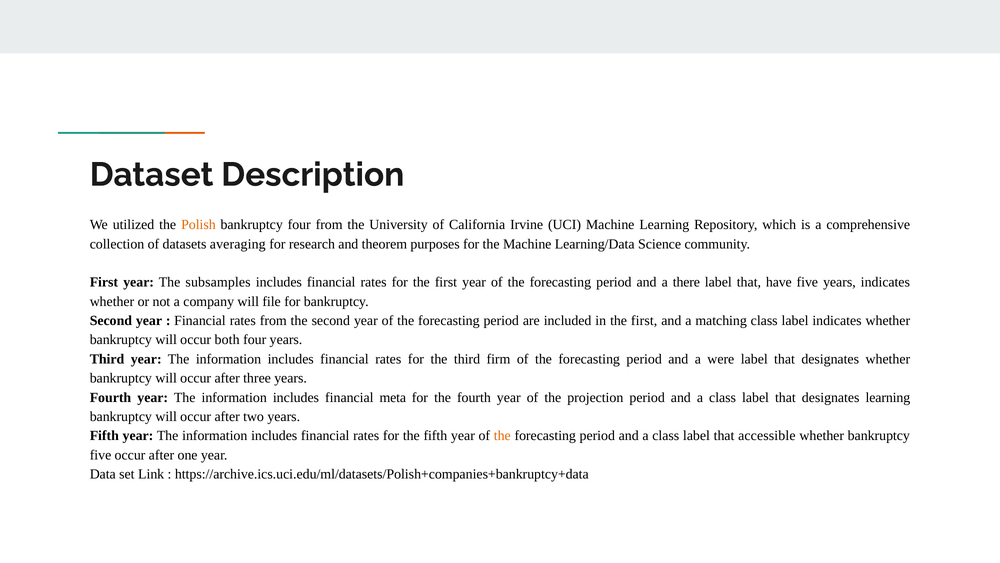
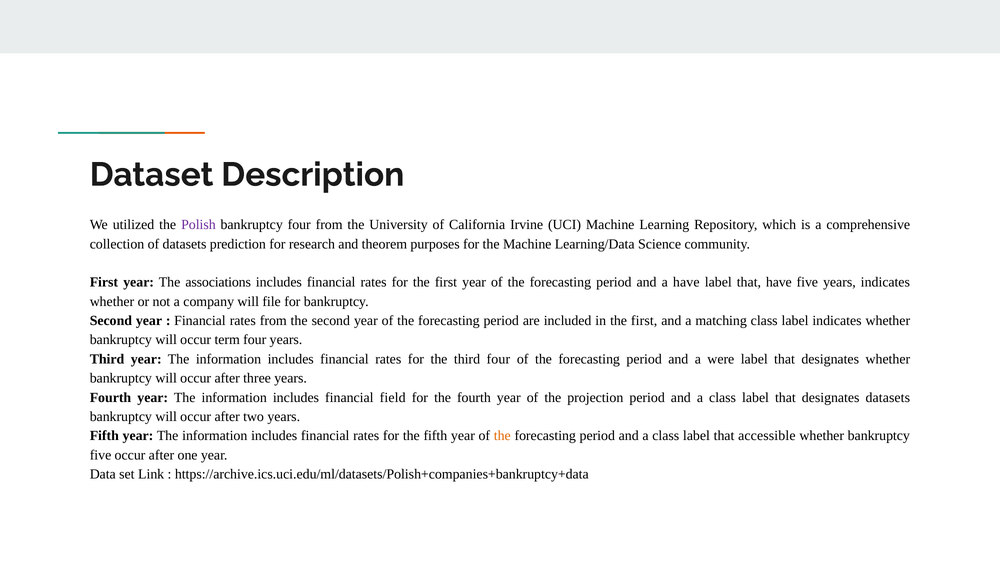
Polish colour: orange -> purple (198, 225)
averaging: averaging -> prediction (238, 244)
subsamples: subsamples -> associations (218, 282)
a there: there -> have (686, 282)
both: both -> term (227, 340)
third firm: firm -> four (498, 359)
meta: meta -> field (393, 397)
designates learning: learning -> datasets (888, 397)
